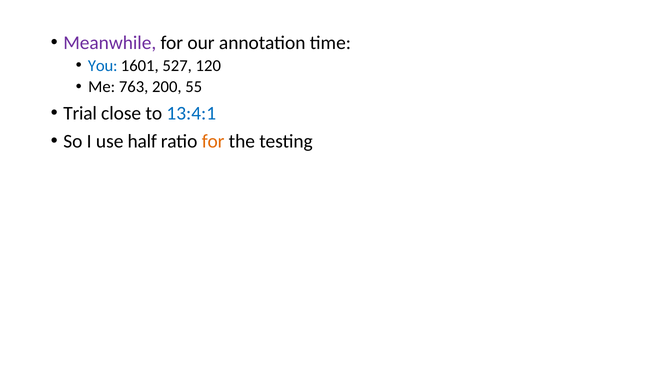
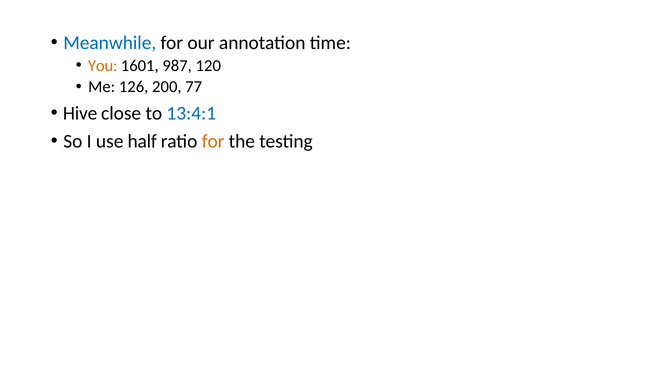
Meanwhile colour: purple -> blue (110, 43)
You colour: blue -> orange (103, 66)
527: 527 -> 987 (177, 66)
763: 763 -> 126 (134, 87)
55: 55 -> 77 (194, 87)
Trial: Trial -> Hive (80, 114)
